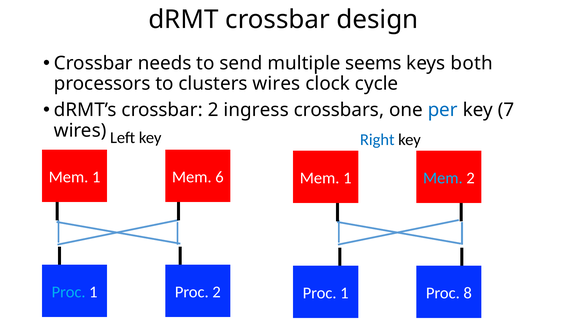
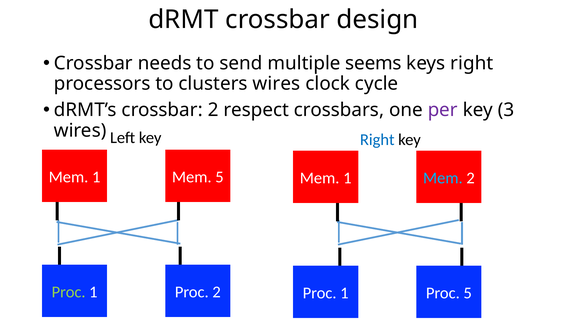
keys both: both -> right (472, 63)
ingress: ingress -> respect (256, 110)
per colour: blue -> purple (443, 110)
7: 7 -> 3 (506, 110)
Mem 6: 6 -> 5 (219, 177)
Proc colour: light blue -> light green (69, 292)
Proc 8: 8 -> 5 (468, 293)
